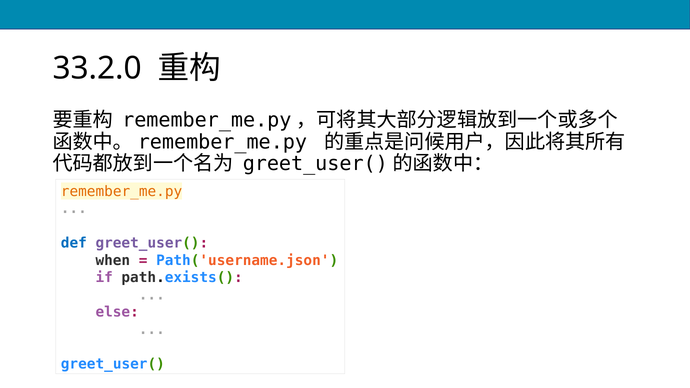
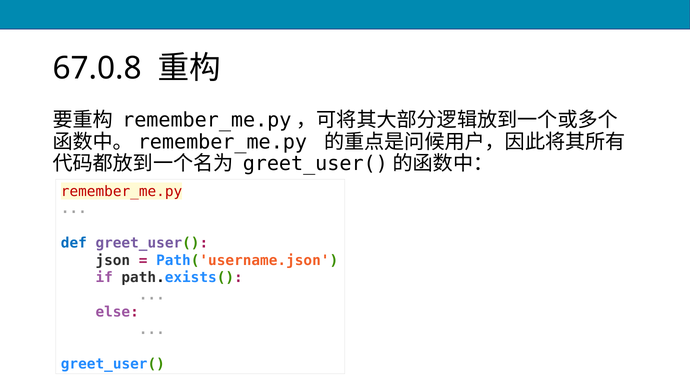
33.2.0: 33.2.0 -> 67.0.8 (97, 68)
remember_me.py colour: orange -> red (122, 191)
when: when -> json (113, 260)
